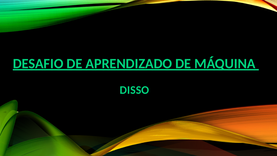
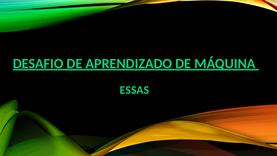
DISSO: DISSO -> ESSAS (134, 90)
